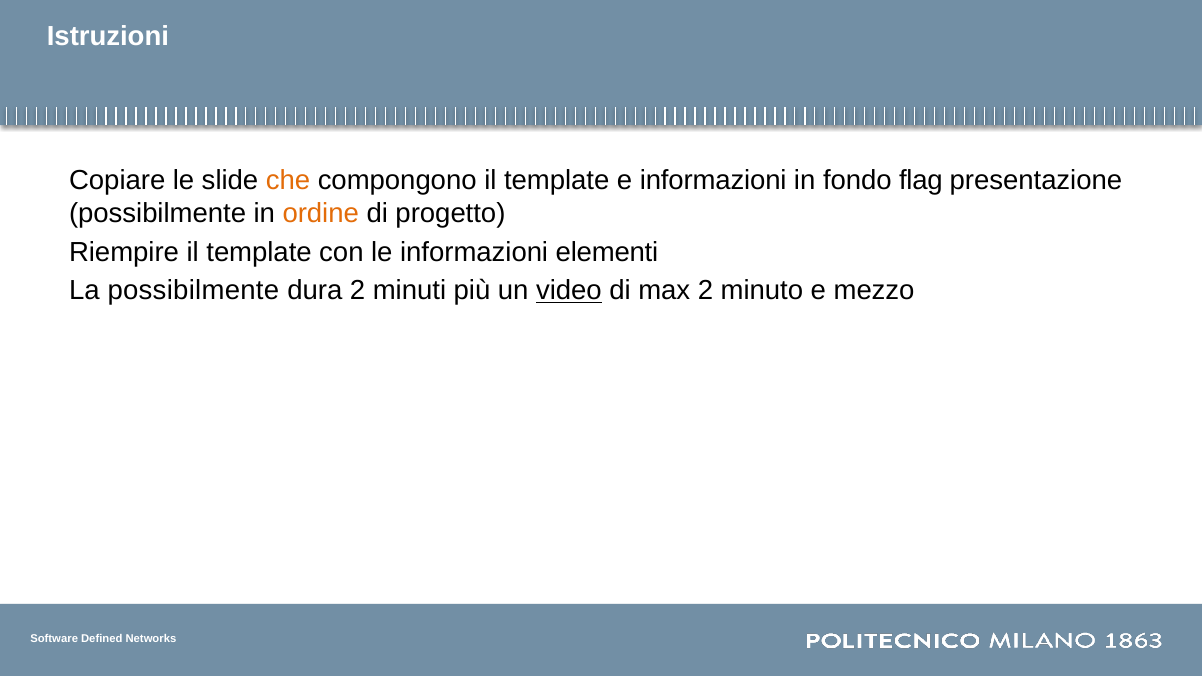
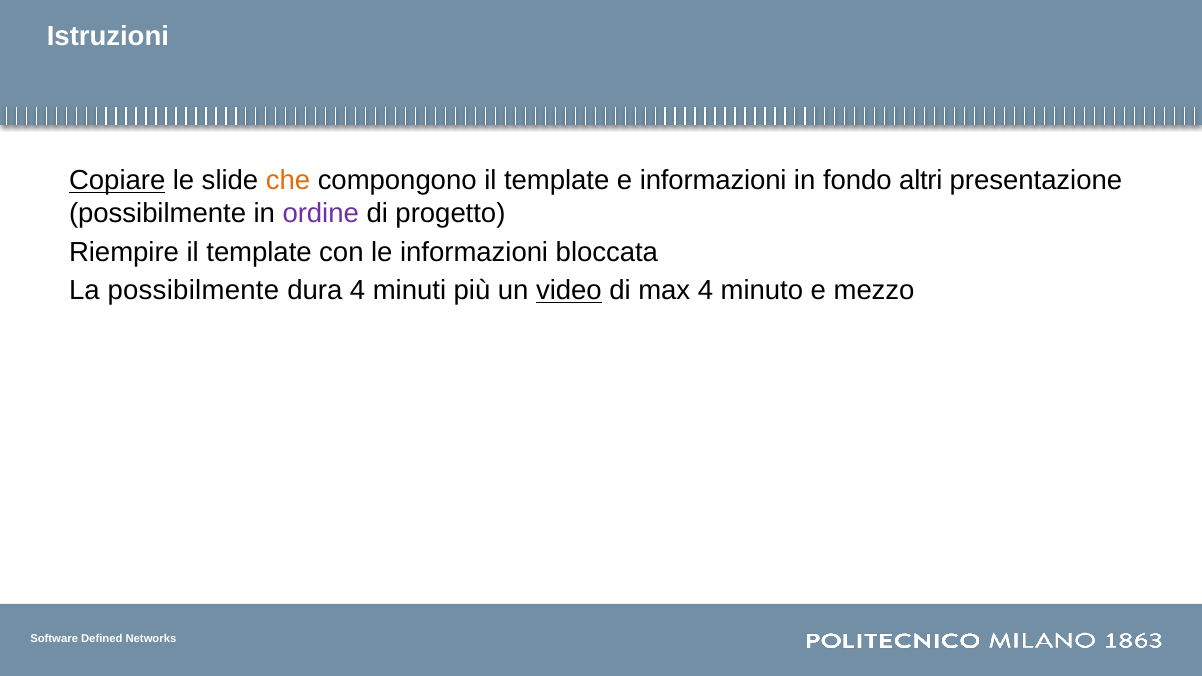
Copiare underline: none -> present (117, 181)
flag: flag -> altri (921, 181)
ordine colour: orange -> purple (321, 214)
elementi: elementi -> bloccata (607, 252)
dura 2: 2 -> 4 (358, 291)
max 2: 2 -> 4 (705, 291)
